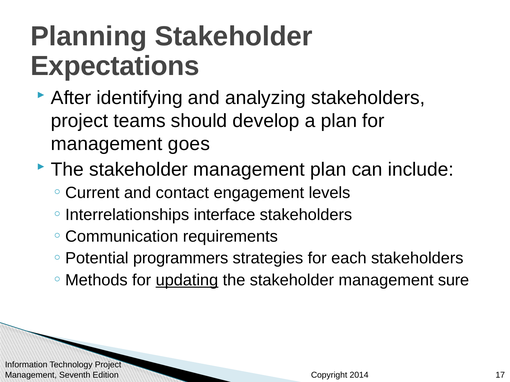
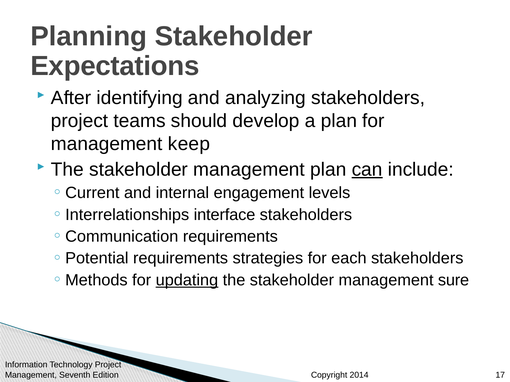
goes: goes -> keep (189, 144)
can underline: none -> present (367, 170)
contact: contact -> internal (182, 193)
programmers: programmers -> requirements (181, 259)
